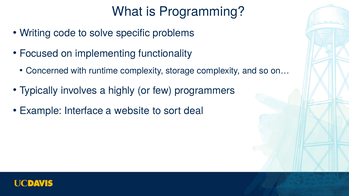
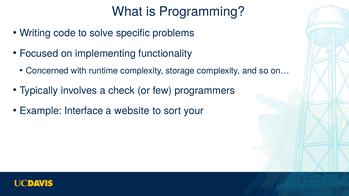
highly: highly -> check (122, 91)
deal: deal -> your (194, 111)
